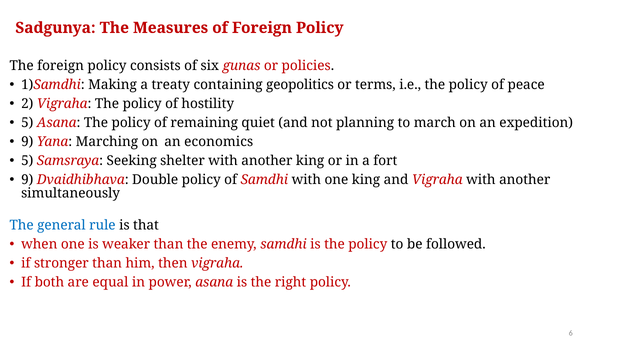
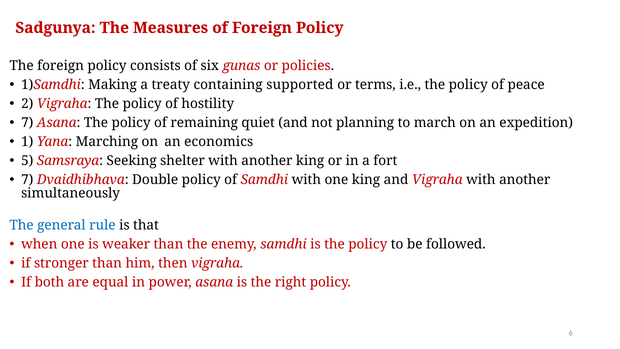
geopolitics: geopolitics -> supported (300, 85)
5: 5 -> 7 (27, 123)
9: 9 -> 1 (27, 142)
9: 9 -> 7 (27, 180)
